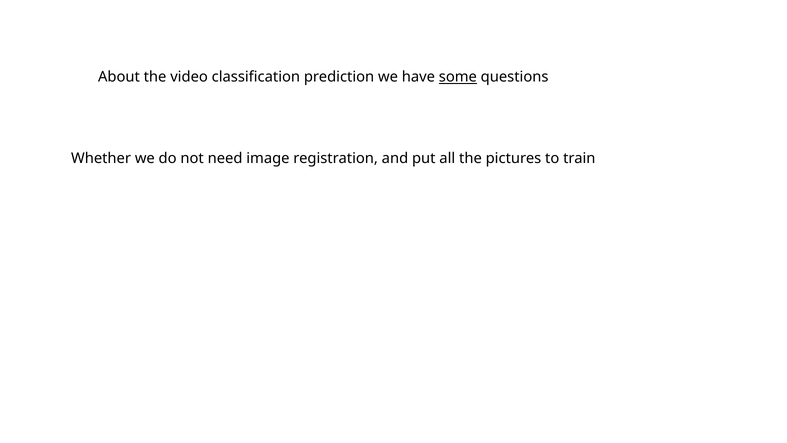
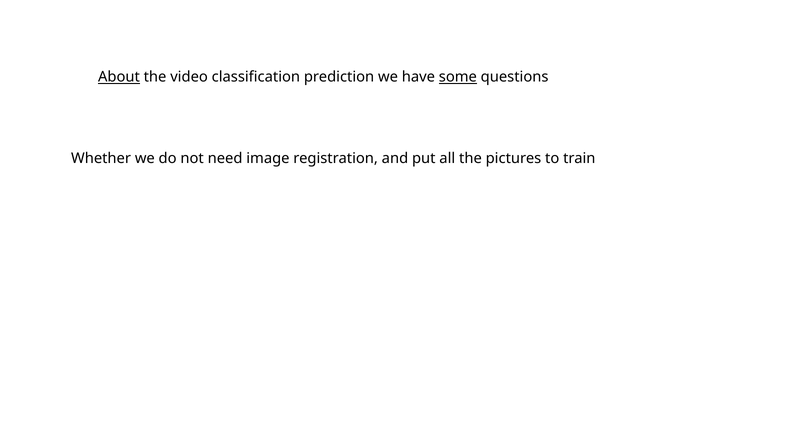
About underline: none -> present (119, 77)
